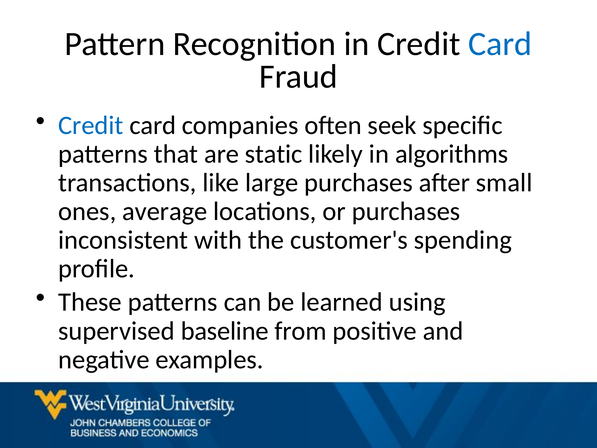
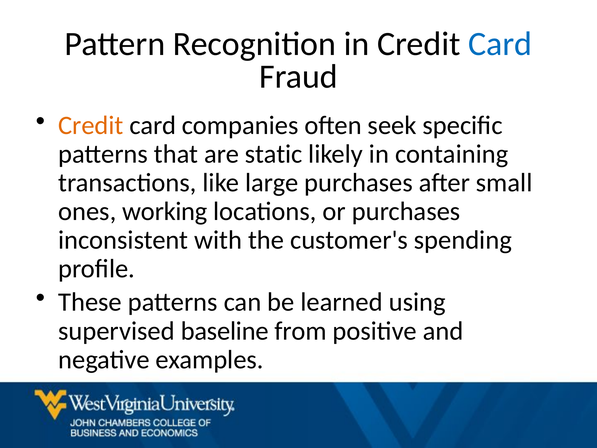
Credit colour: blue -> orange (91, 125)
algorithms: algorithms -> containing (452, 154)
average: average -> working (165, 211)
